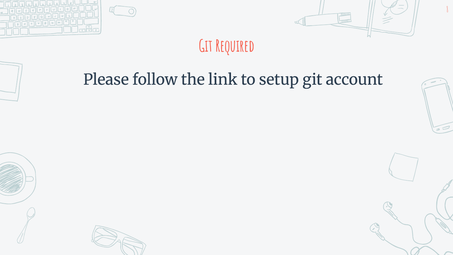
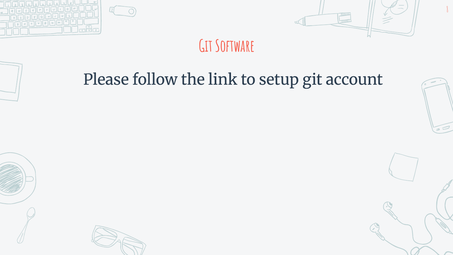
Required: Required -> Software (235, 47)
